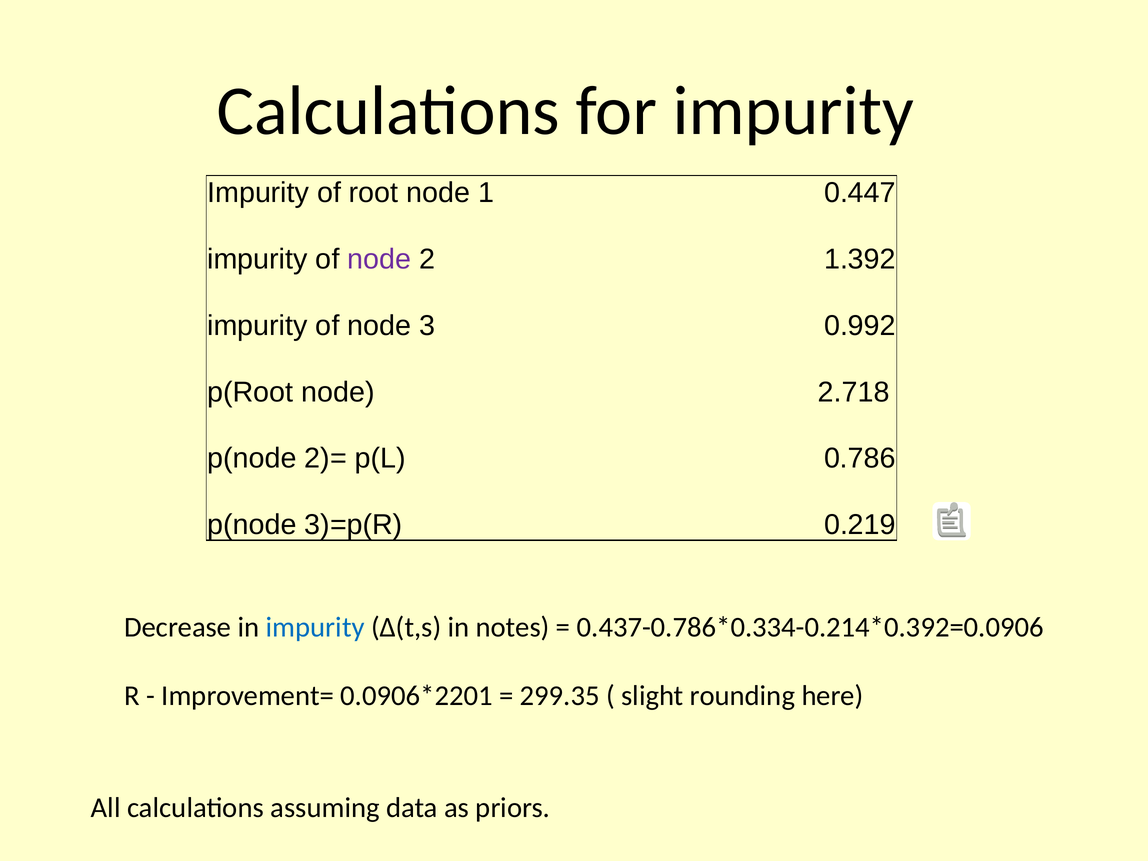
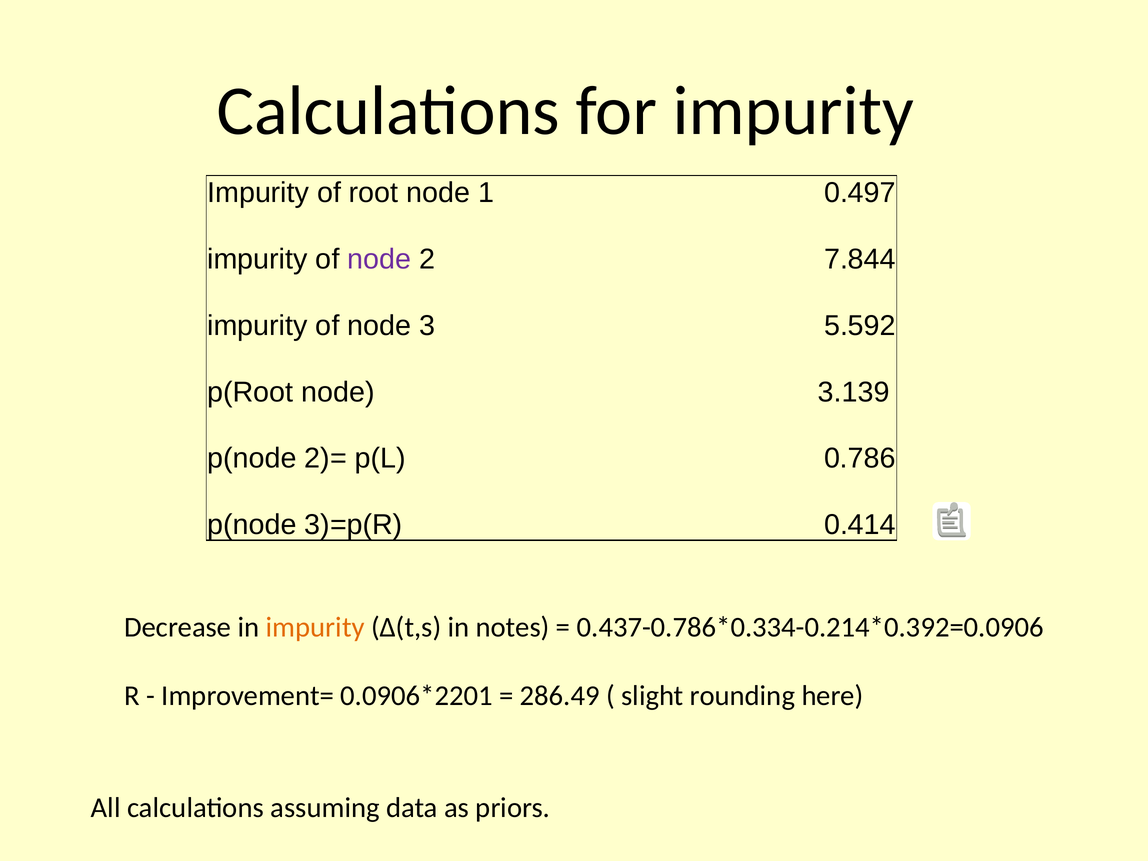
0.447: 0.447 -> 0.497 (860, 193)
1.392: 1.392 -> 7.844 (860, 259)
0.992: 0.992 -> 5.592 (860, 326)
2.718: 2.718 -> 3.139 (854, 392)
0.219: 0.219 -> 0.414 (860, 525)
impurity colour: blue -> orange (315, 627)
299.35: 299.35 -> 286.49 (560, 696)
